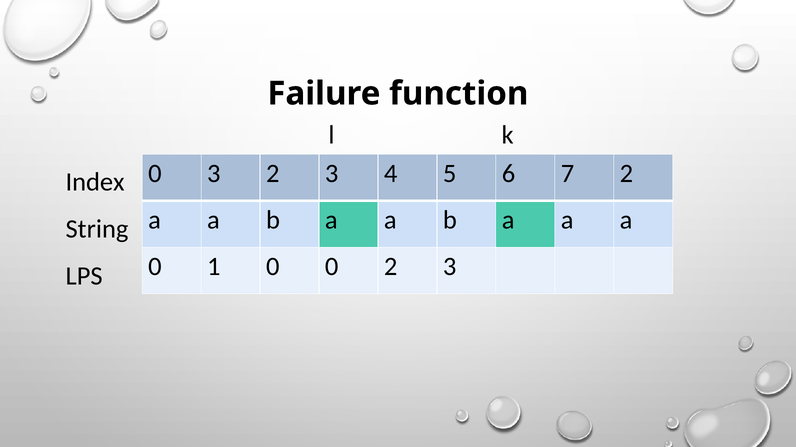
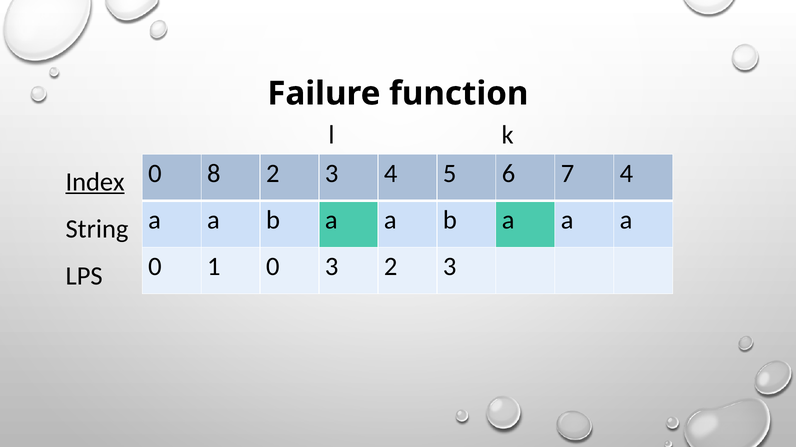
0 3: 3 -> 8 (214, 174)
7 2: 2 -> 4 (626, 174)
Index underline: none -> present (95, 182)
0 0: 0 -> 3 (332, 267)
